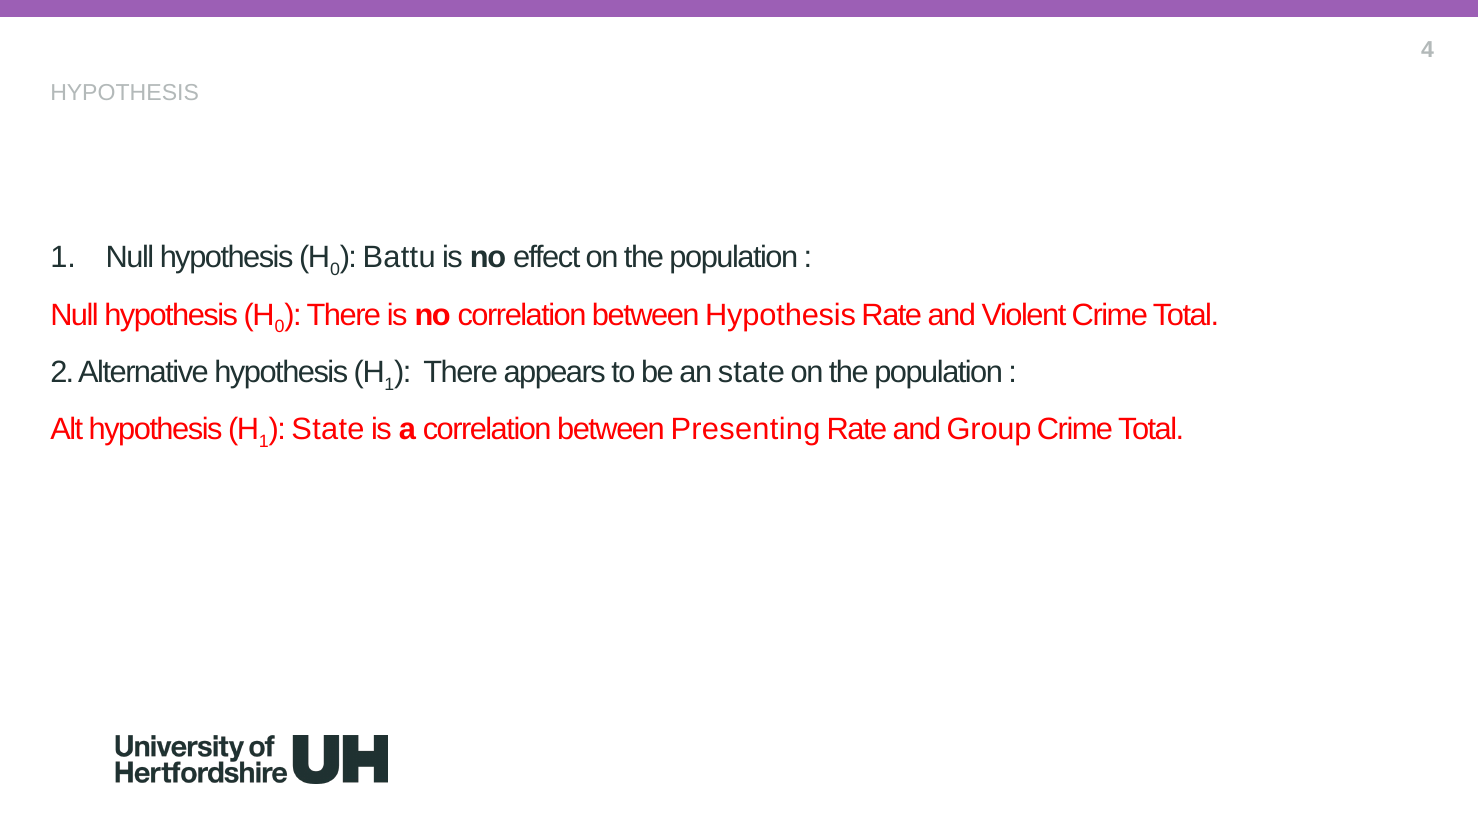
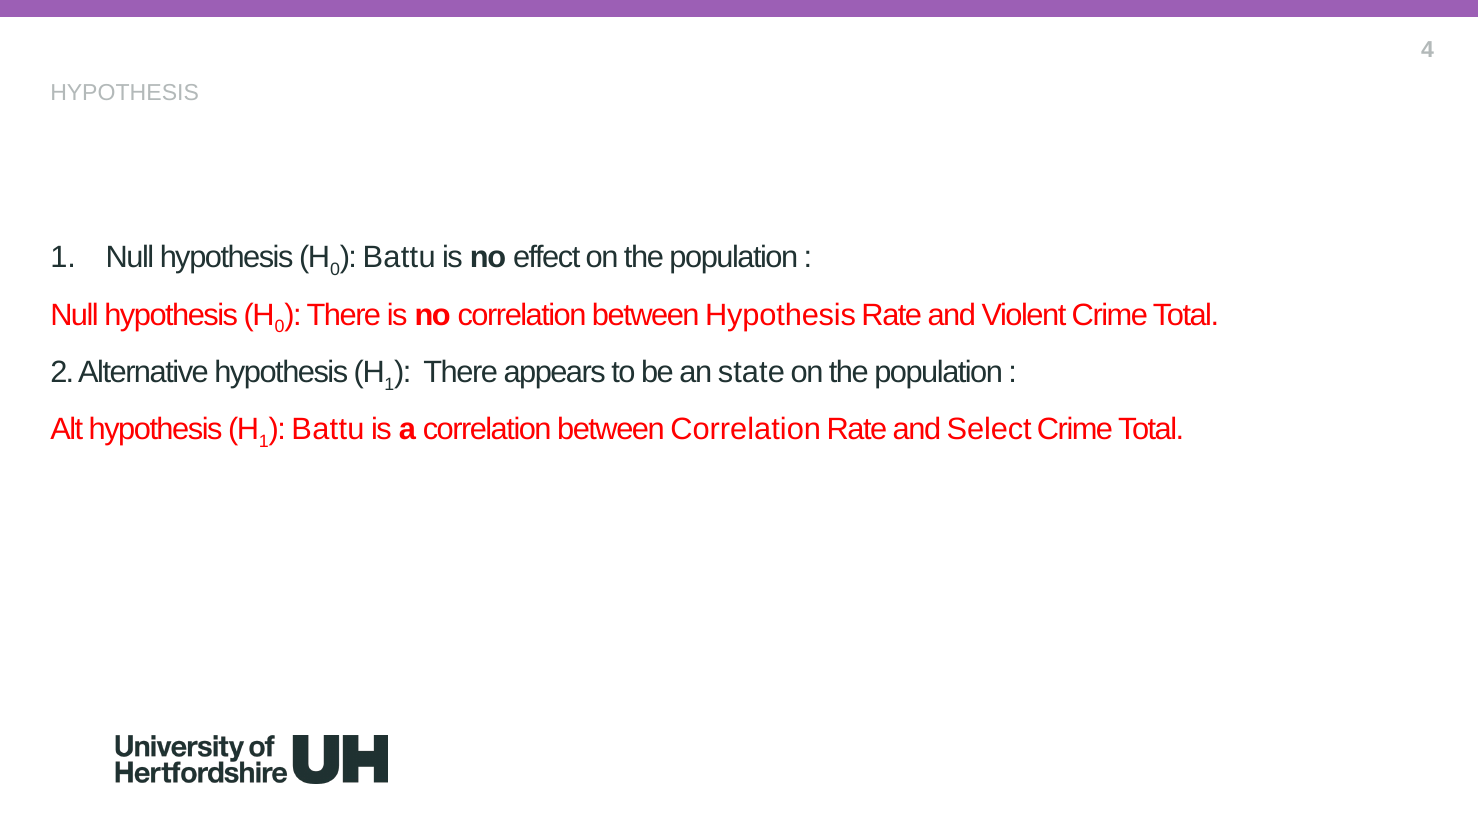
State: State -> Battu (328, 430)
between Presenting: Presenting -> Correlation (746, 430)
Group: Group -> Select (989, 430)
